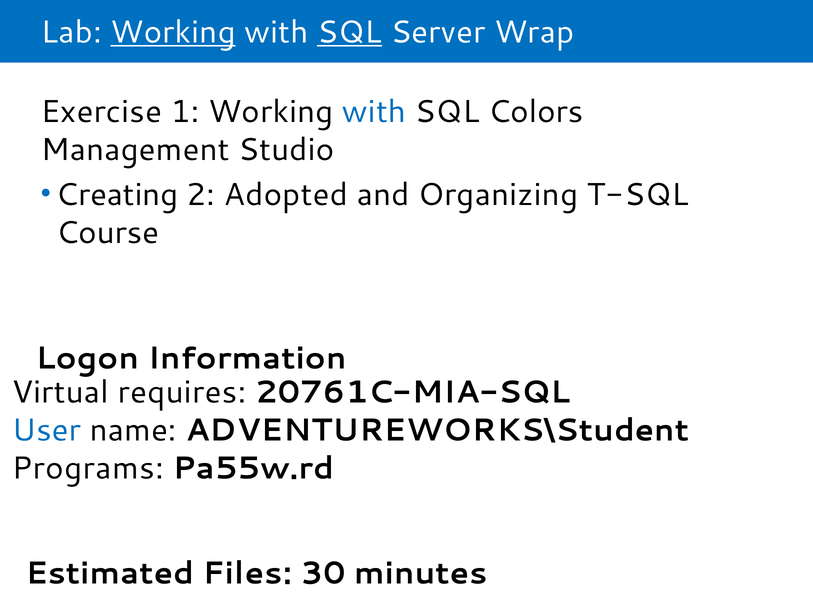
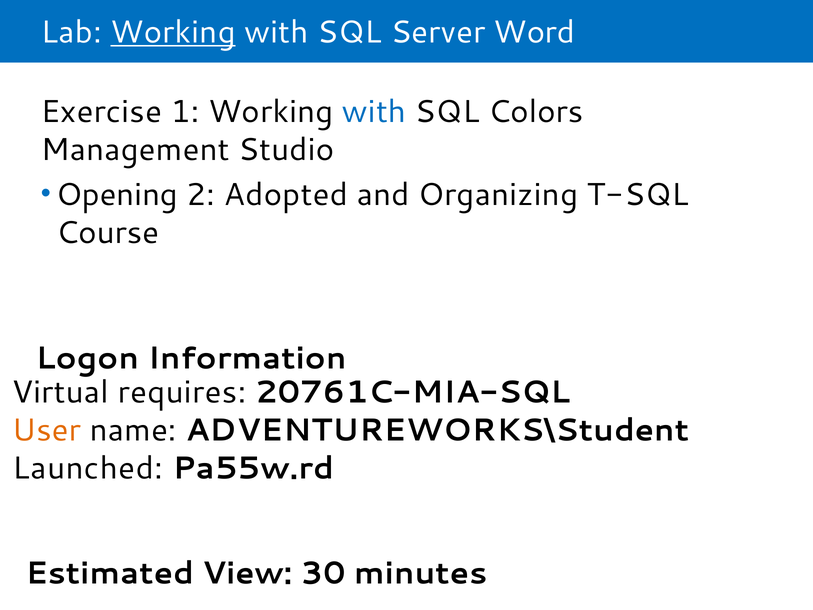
SQL underline: present -> none (349, 32)
Wrap: Wrap -> Word (534, 32)
Creating: Creating -> Opening (117, 195)
User colour: blue -> orange (46, 430)
Programs: Programs -> Launched (88, 468)
Files: Files -> View (248, 573)
